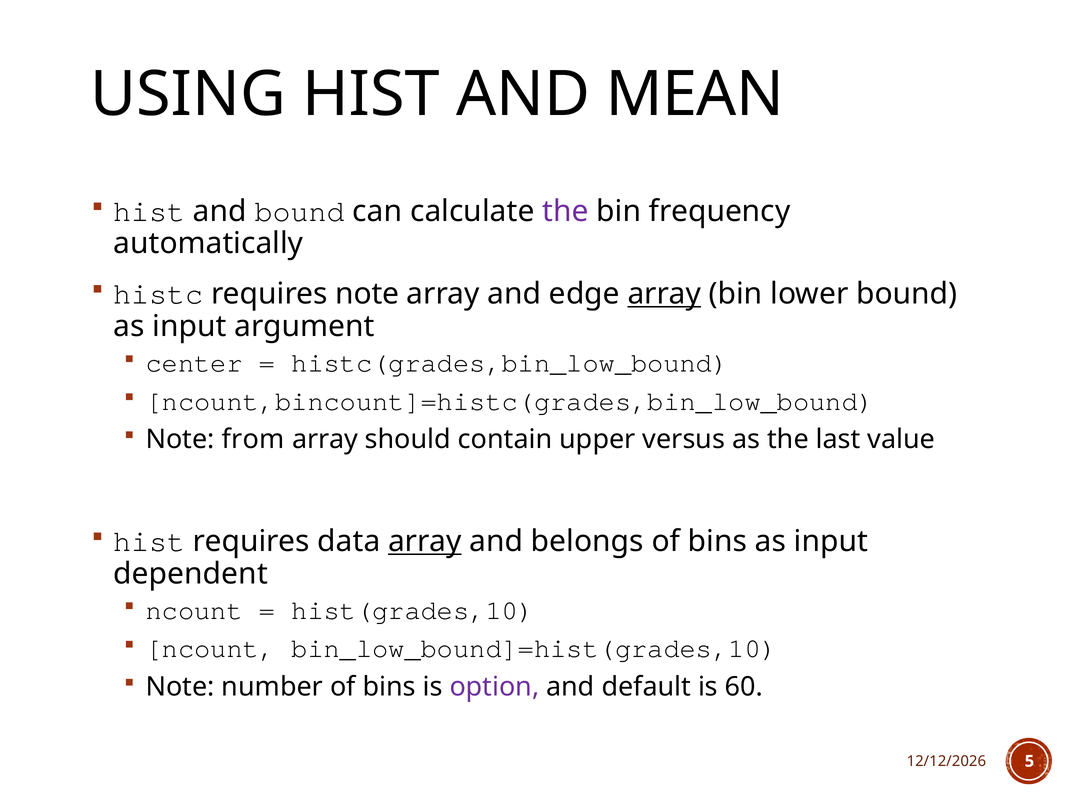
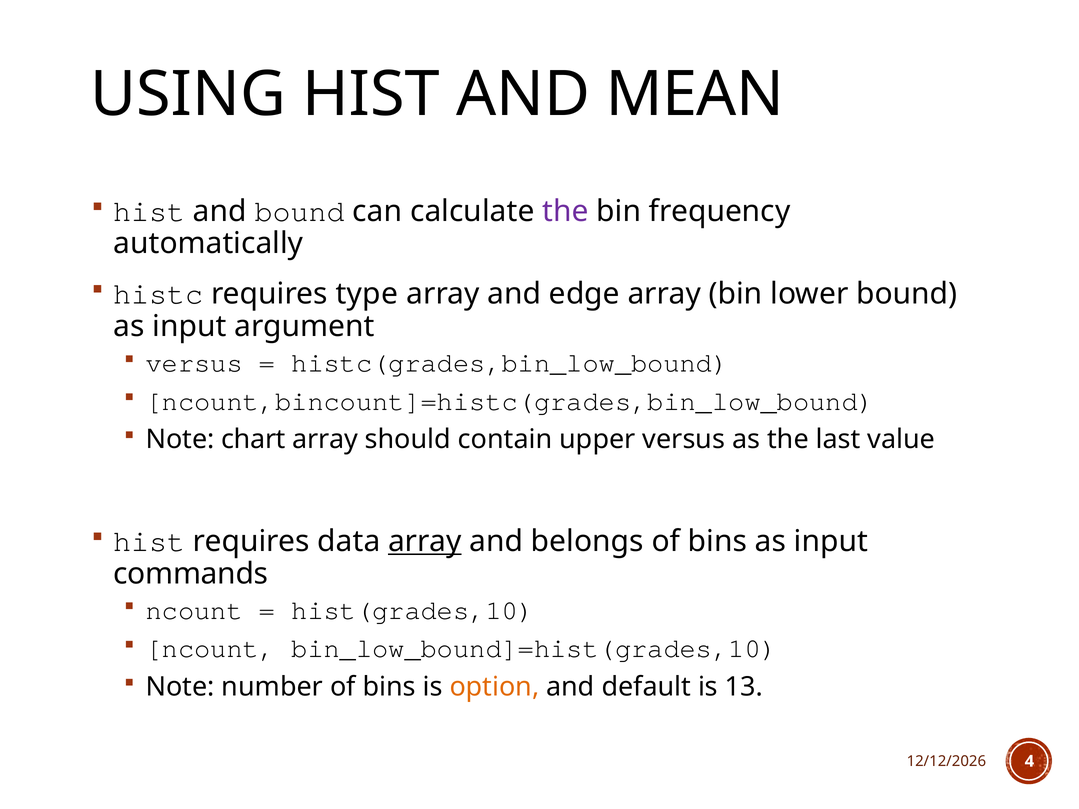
requires note: note -> type (367, 294)
array underline: present -> none (664, 294)
center: center -> versus (194, 363)
from: from -> chart (253, 439)
dependent: dependent -> commands (191, 574)
option colour: purple -> orange (494, 687)
60: 60 -> 13 (744, 687)
5: 5 -> 4 (1029, 762)
